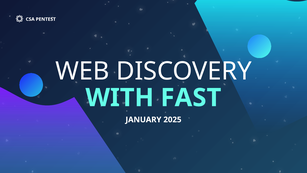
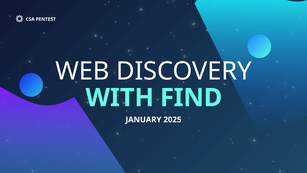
FAST: FAST -> FIND (191, 98)
